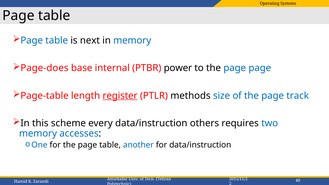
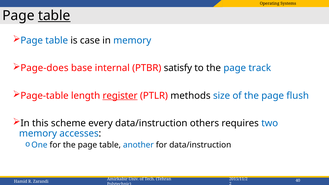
table underline: none -> present (54, 16)
next: next -> case (90, 40)
power: power -> satisfy (178, 68)
page page: page -> track (260, 68)
track: track -> flush (298, 96)
